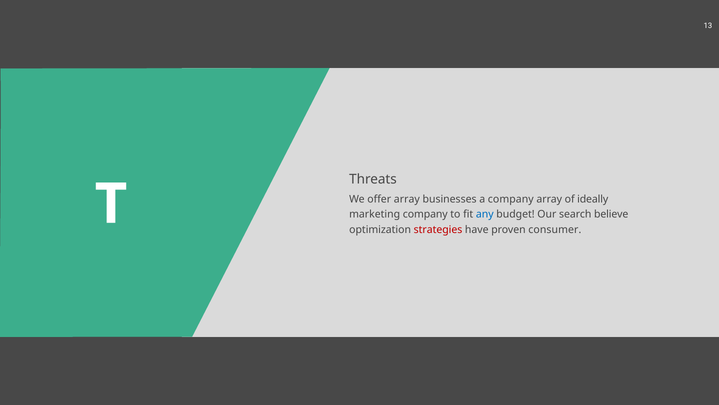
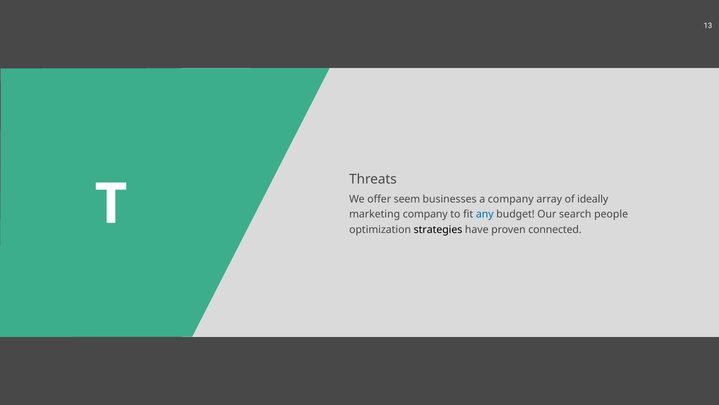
offer array: array -> seem (407, 199)
believe: believe -> people (611, 214)
strategies colour: red -> black (438, 229)
consumer: consumer -> connected (555, 229)
